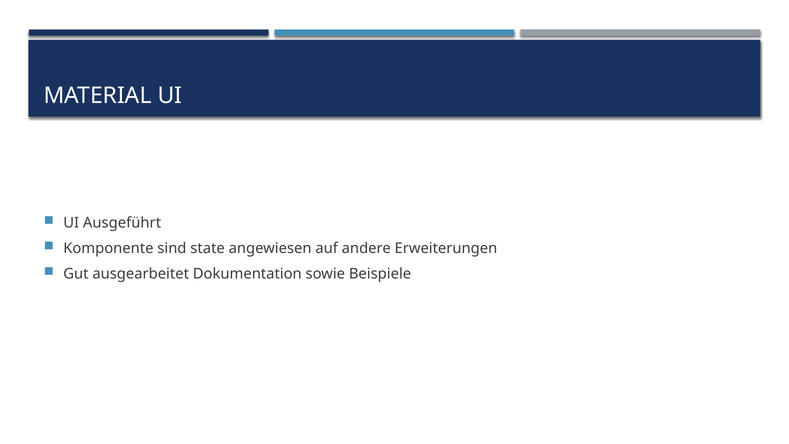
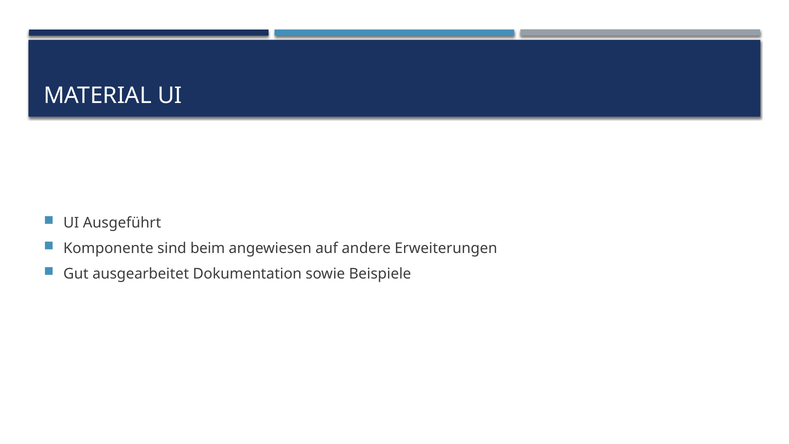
state: state -> beim (208, 248)
